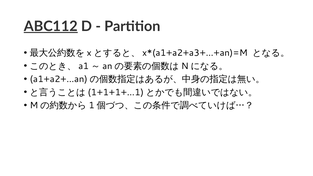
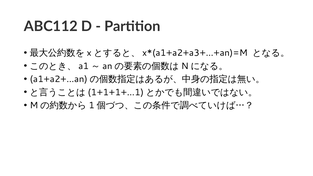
ABC112 underline: present -> none (51, 26)
